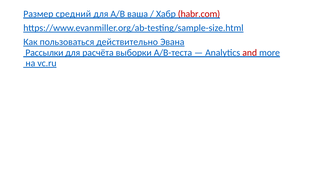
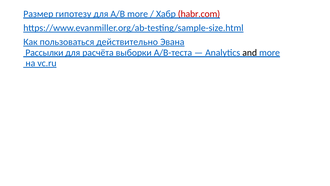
средний: средний -> гипотезу (73, 14)
A/B ваша: ваша -> more (138, 14)
and colour: red -> black (250, 52)
